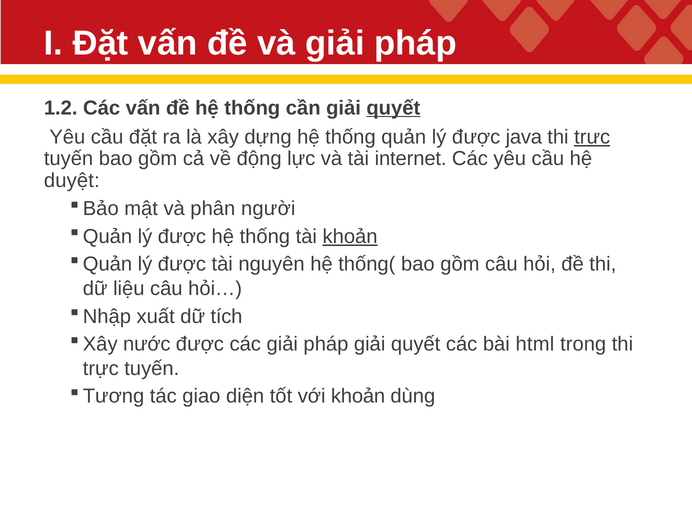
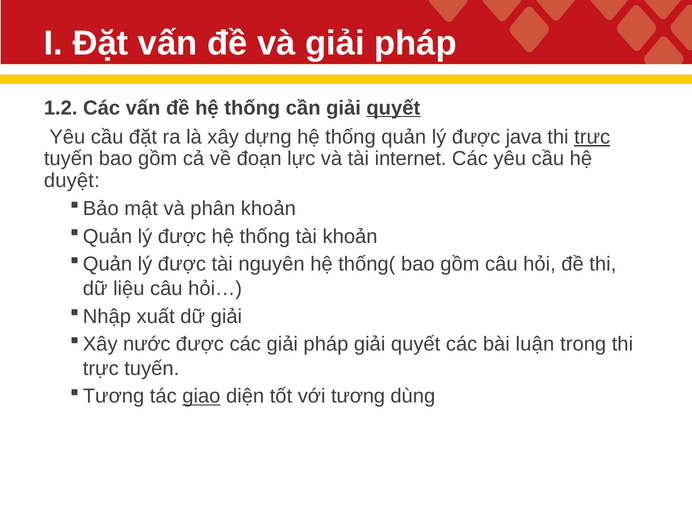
động: động -> đoạn (259, 159)
phân người: người -> khoản (268, 209)
khoản underline: present -> none (350, 237)
dữ tích: tích -> giải (226, 316)
html: html -> luận (535, 344)
giao underline: none -> present (201, 396)
với khoản: khoản -> tương (358, 396)
